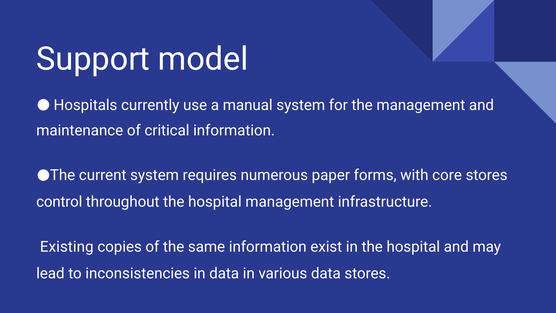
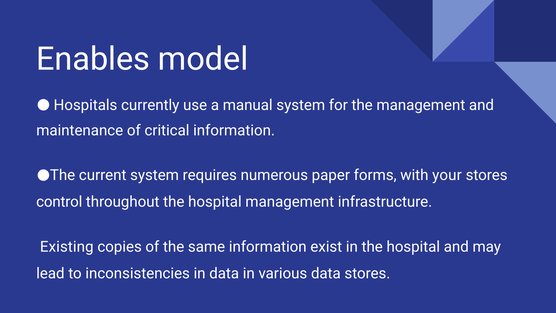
Support: Support -> Enables (93, 59)
core: core -> your (447, 175)
